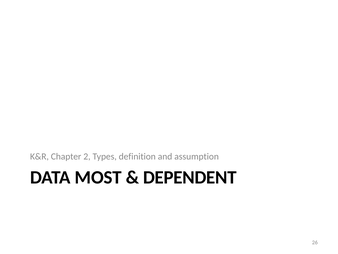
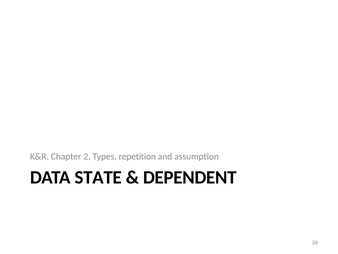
definition: definition -> repetition (137, 156)
MOST: MOST -> STATE (98, 177)
